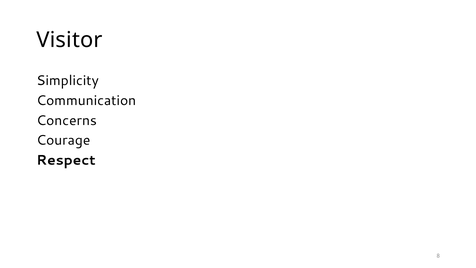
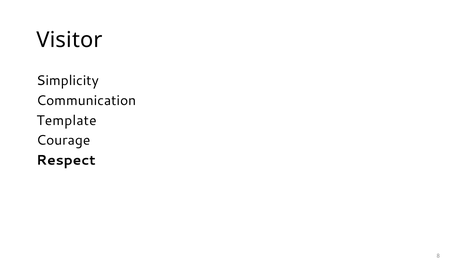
Concerns: Concerns -> Template (67, 120)
